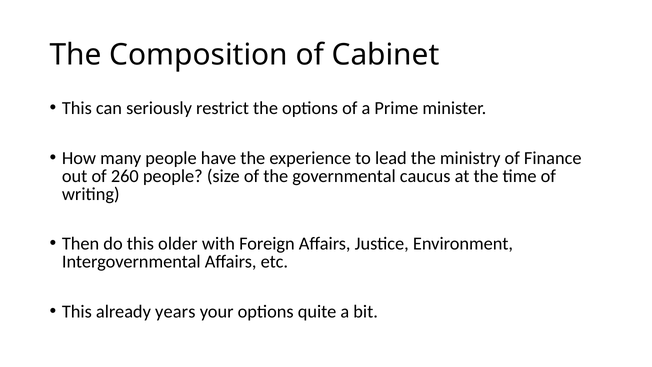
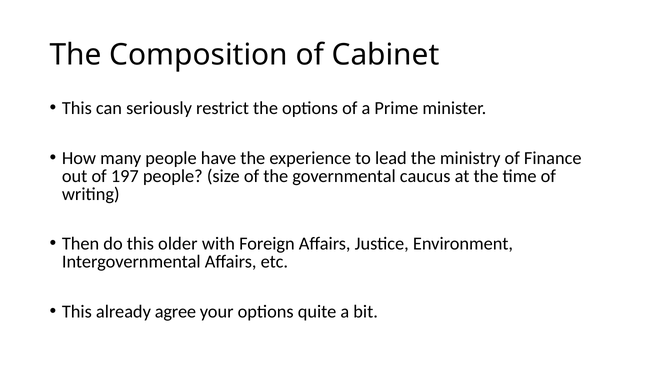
260: 260 -> 197 (125, 176)
years: years -> agree (175, 311)
